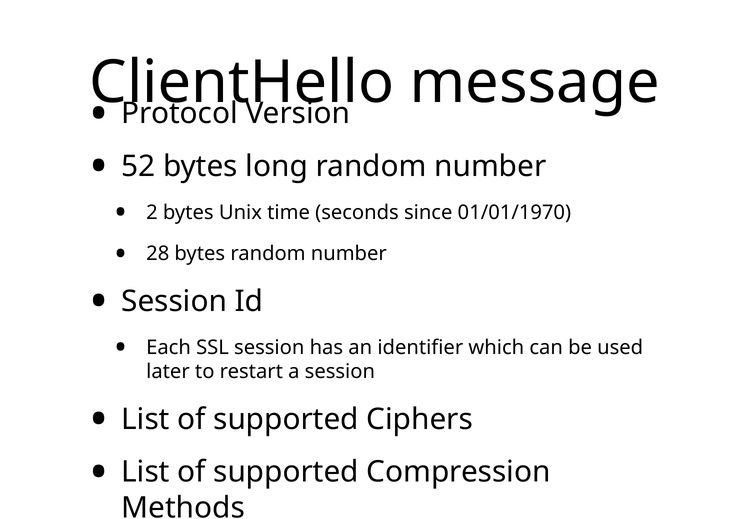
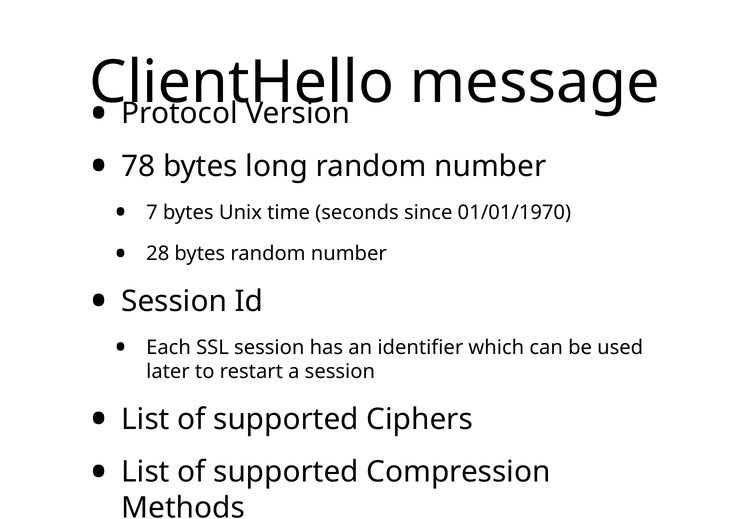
52: 52 -> 78 (138, 166)
2: 2 -> 7 (152, 213)
